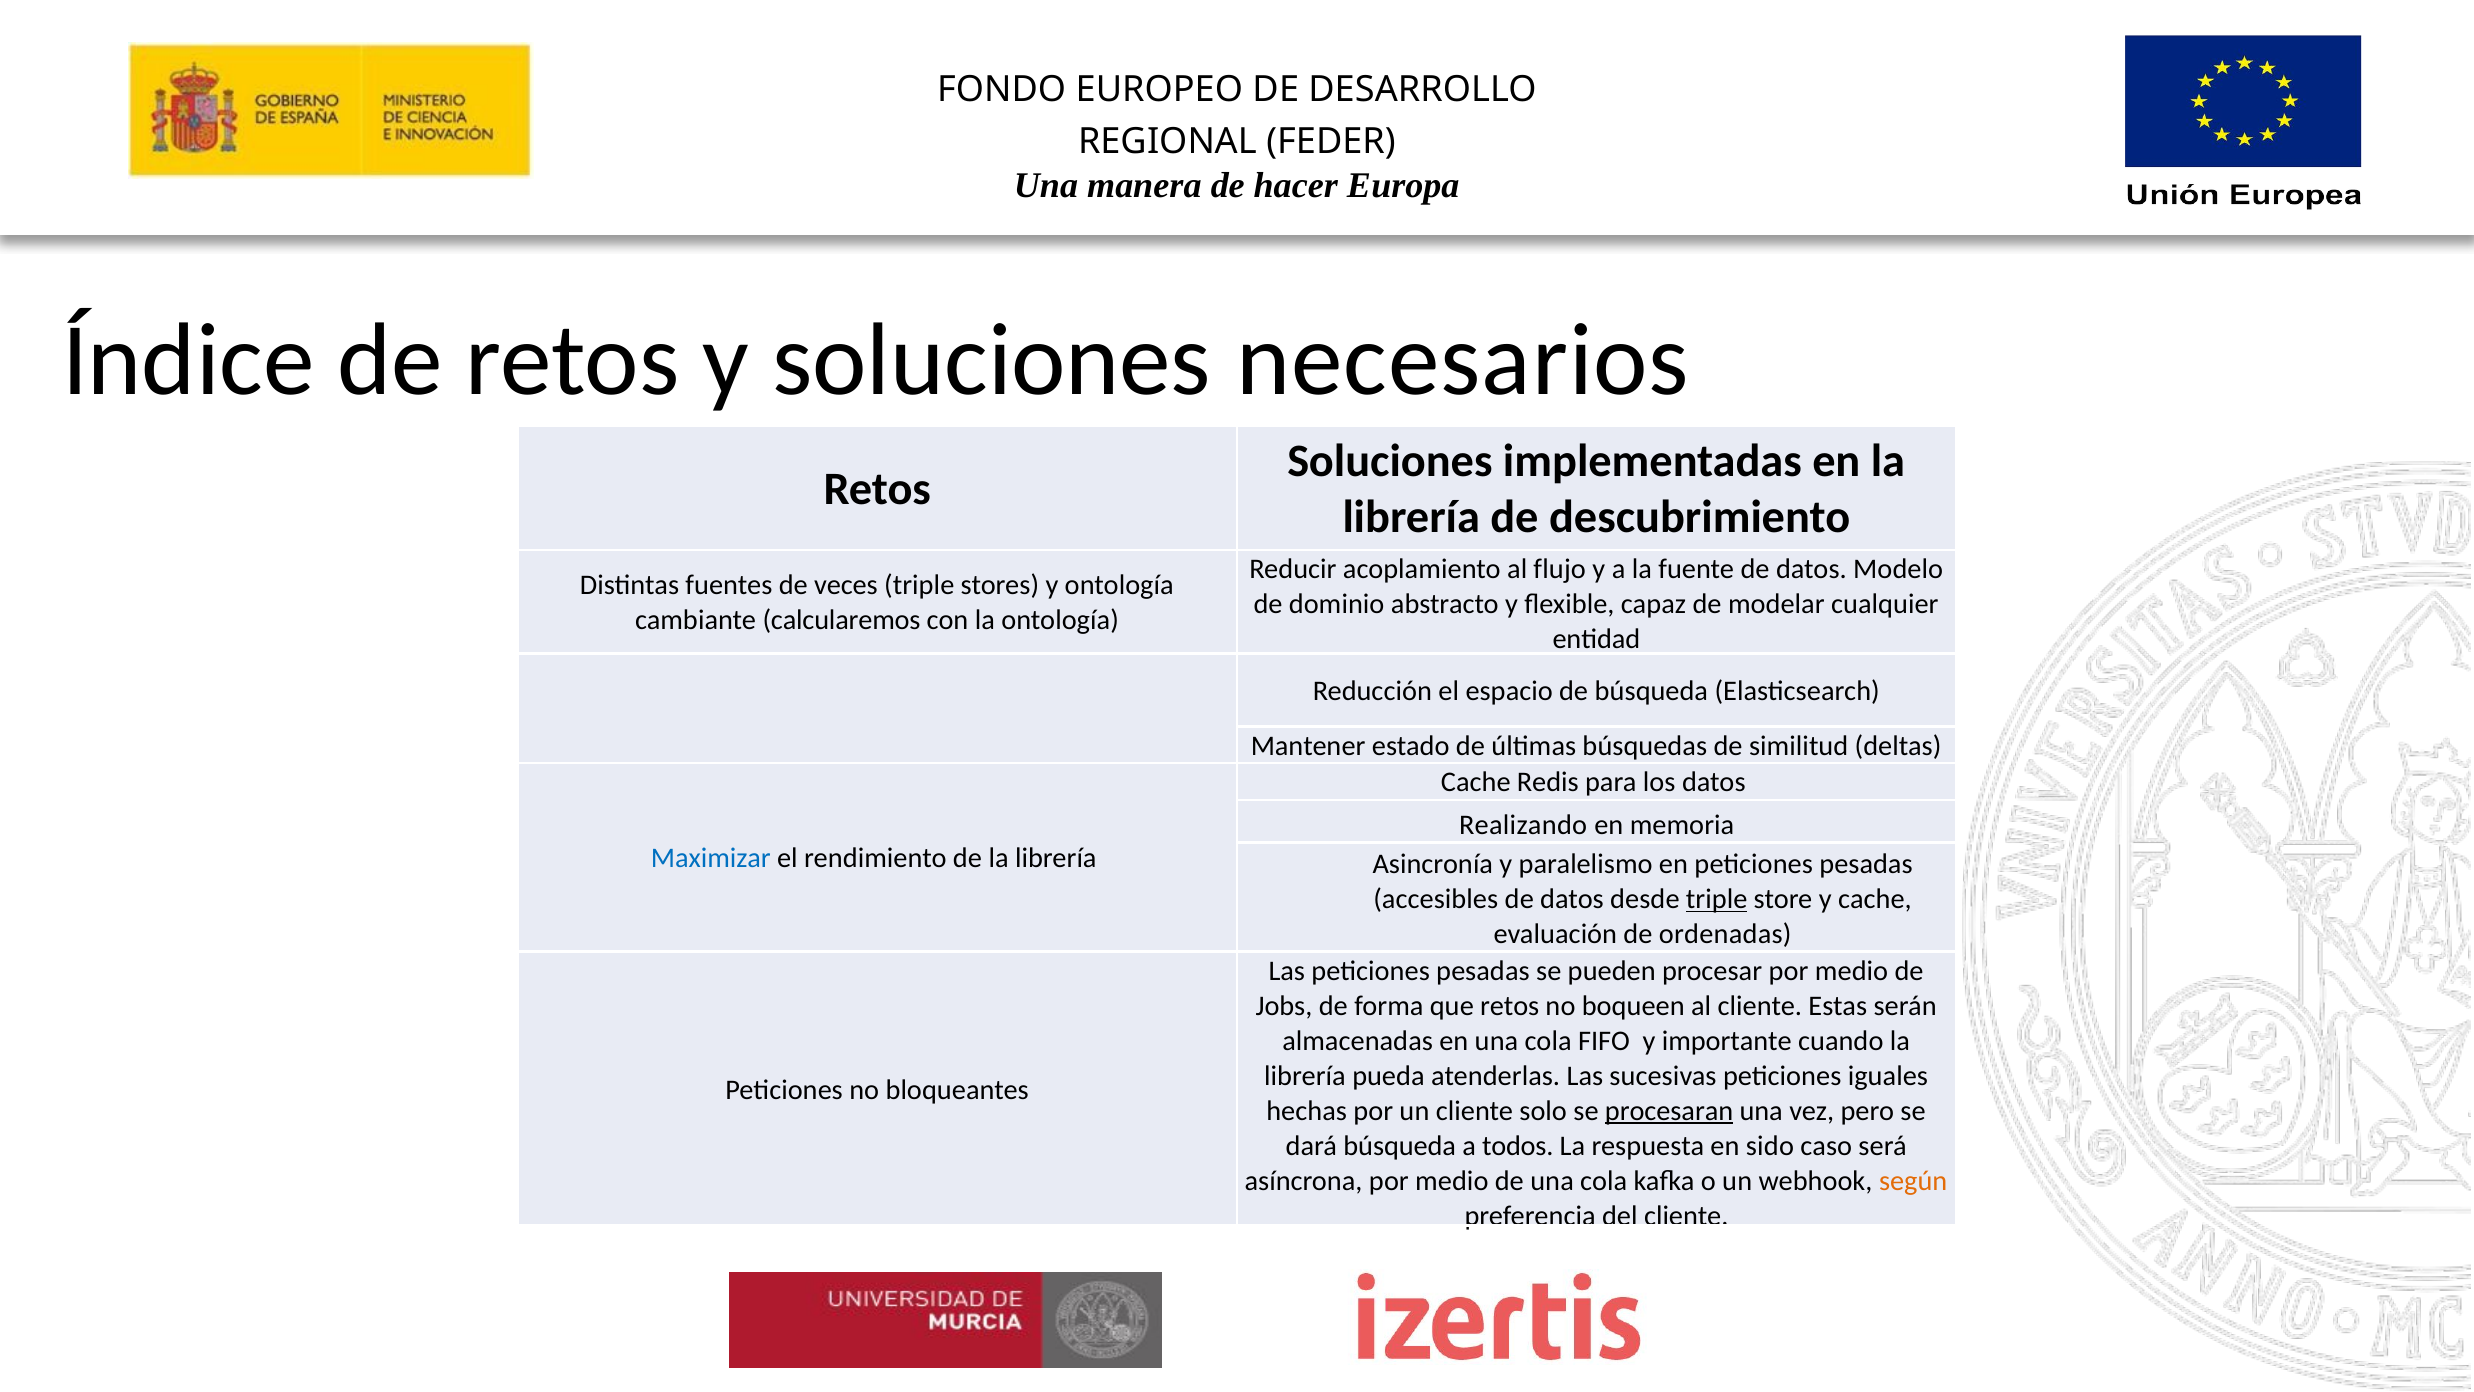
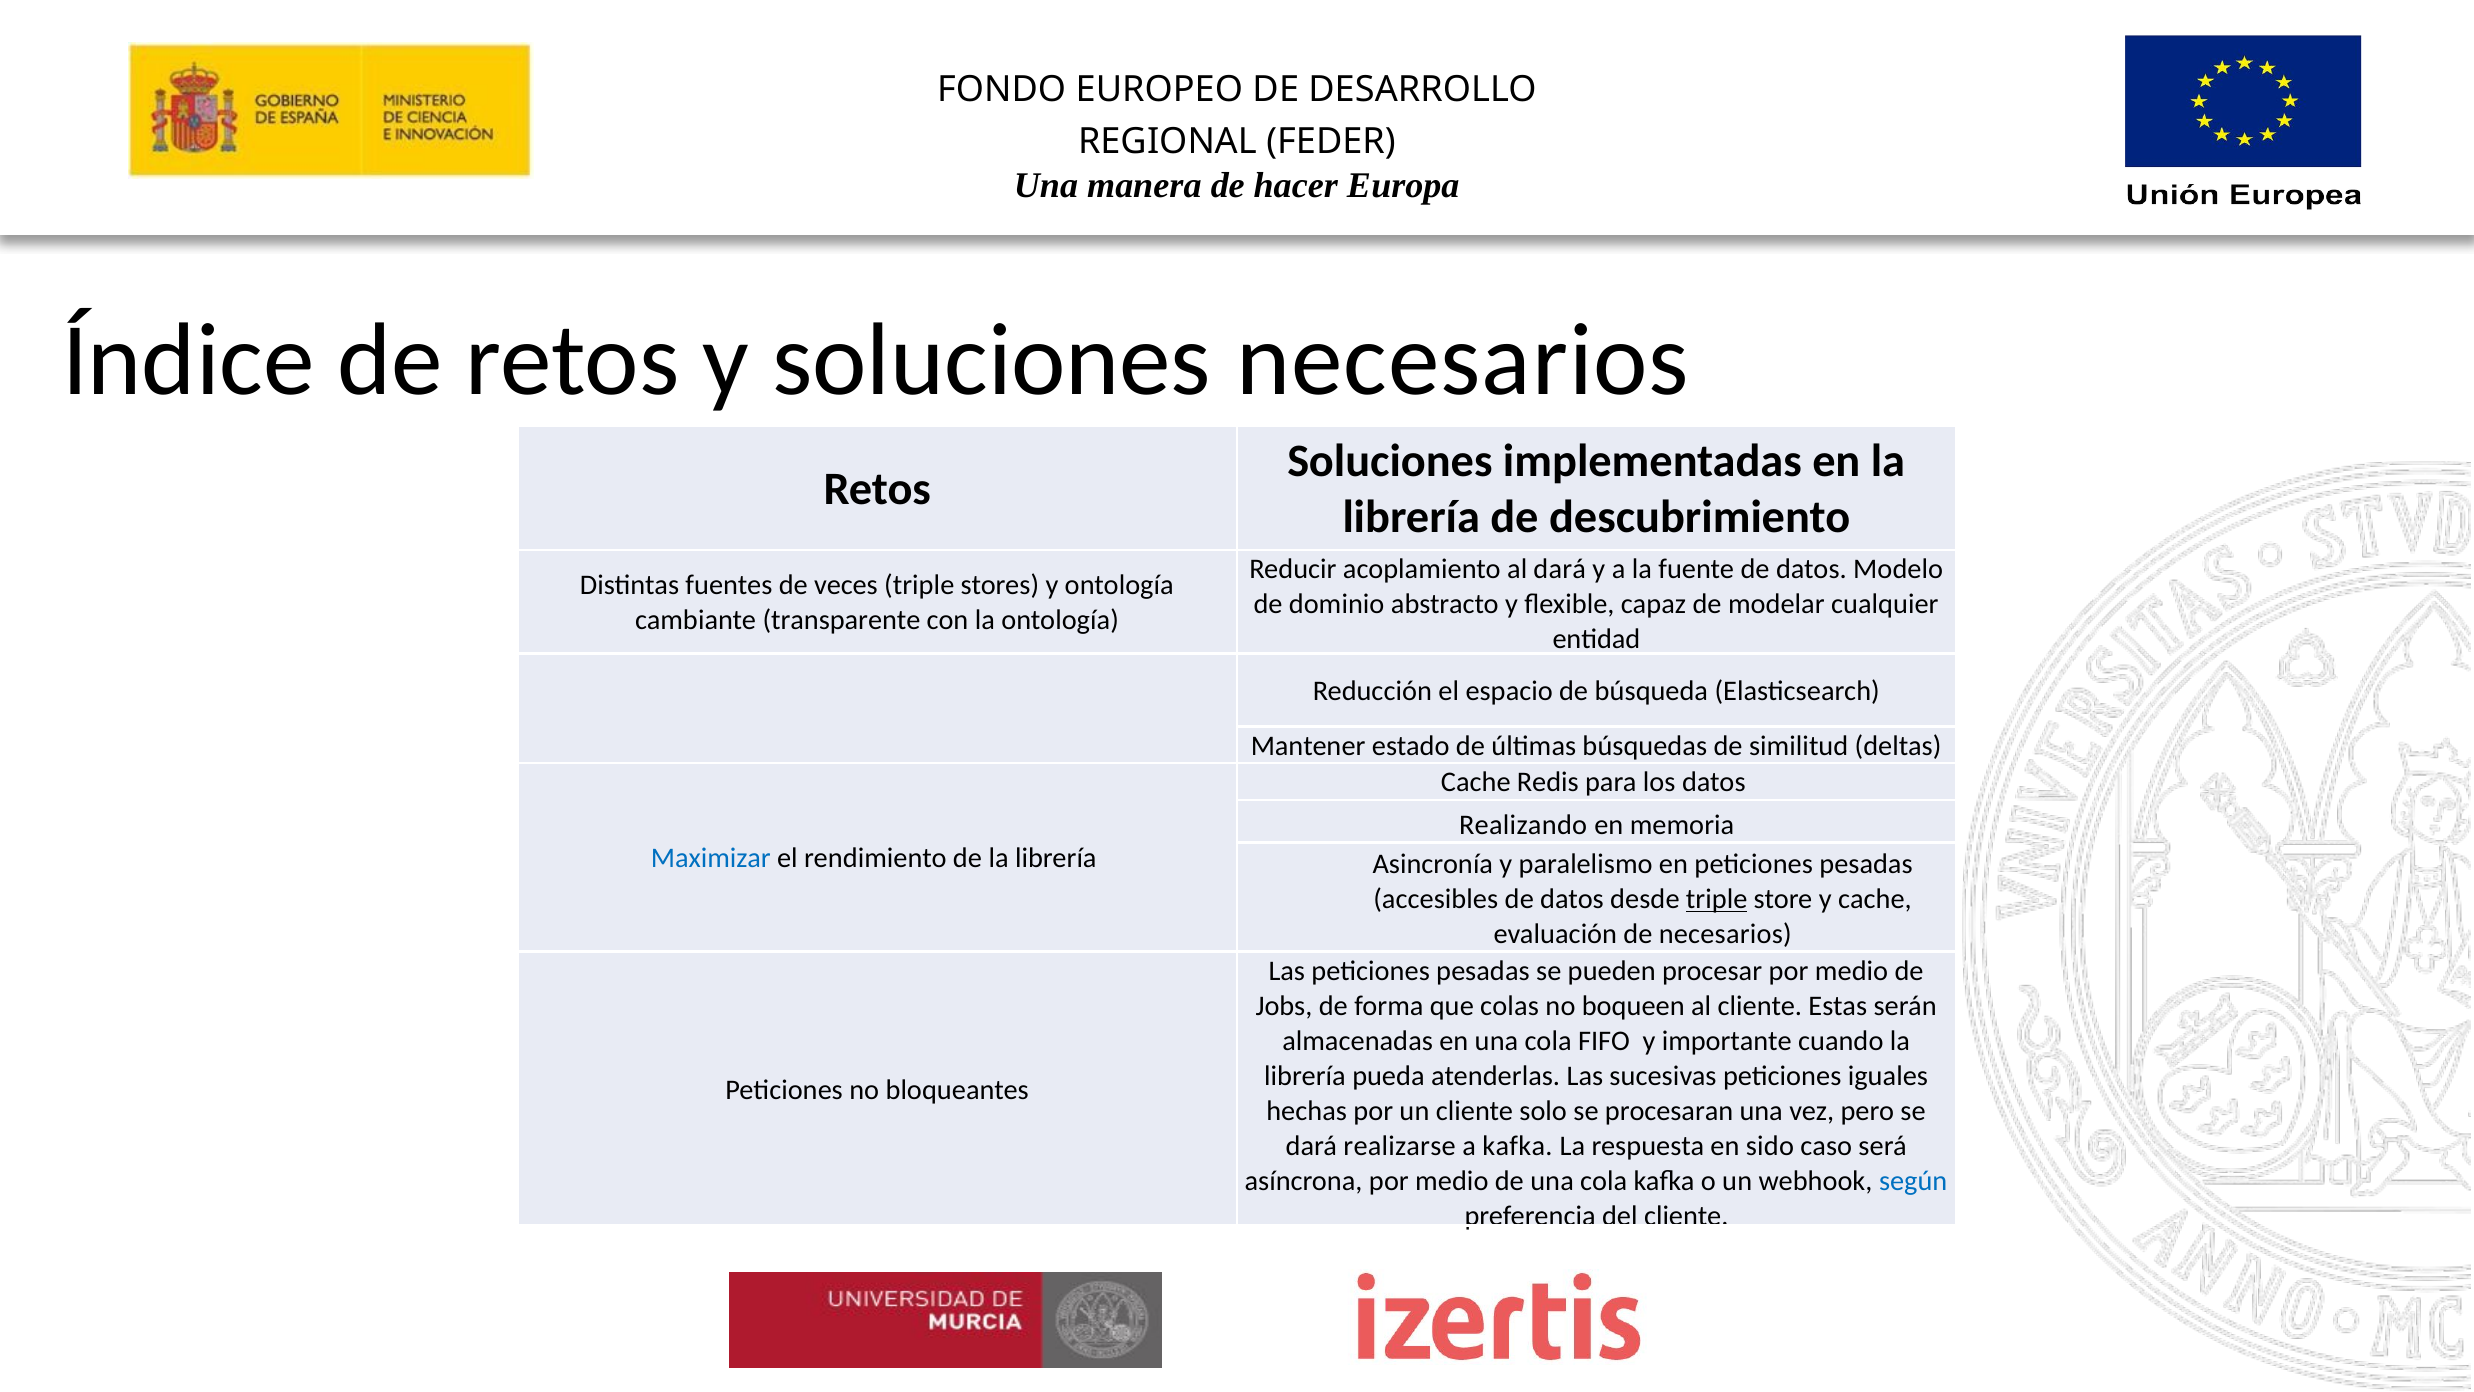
al flujo: flujo -> dará (1560, 569)
calcularemos: calcularemos -> transparente (841, 620)
de ordenadas: ordenadas -> necesarios (1725, 934)
que retos: retos -> colas (1510, 1006)
procesaran underline: present -> none (1669, 1111)
dará búsqueda: búsqueda -> realizarse (1400, 1146)
a todos: todos -> kafka (1517, 1146)
según colour: orange -> blue (1913, 1181)
